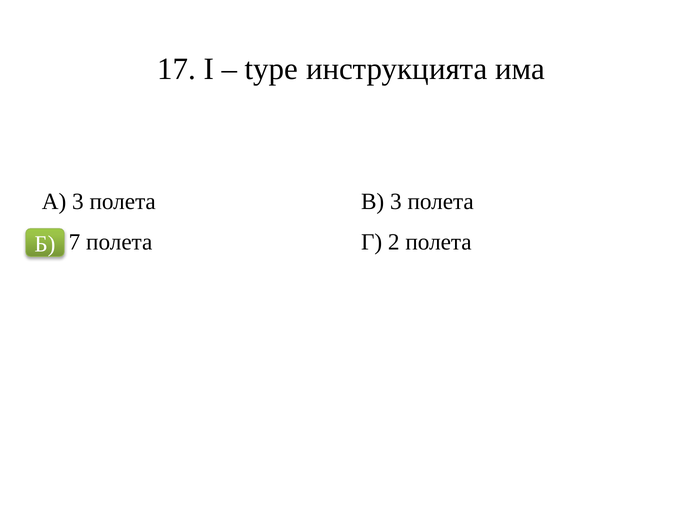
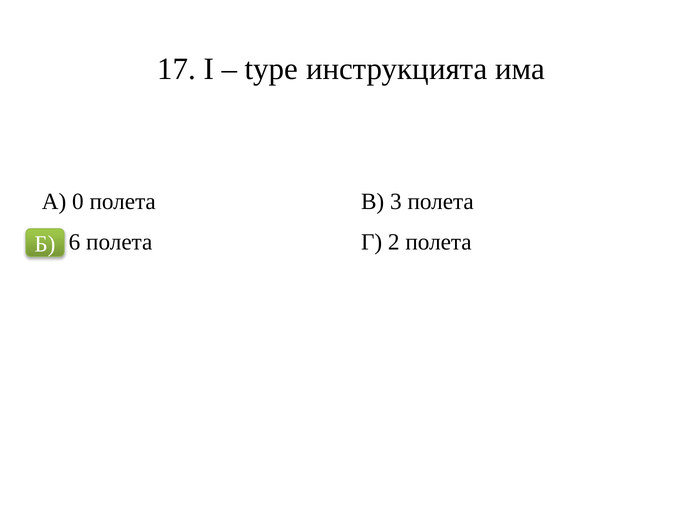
А 3: 3 -> 0 (78, 202)
7: 7 -> 6 (74, 242)
